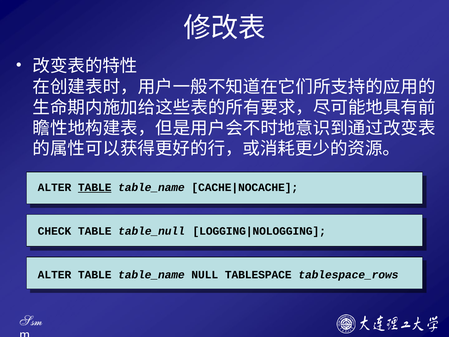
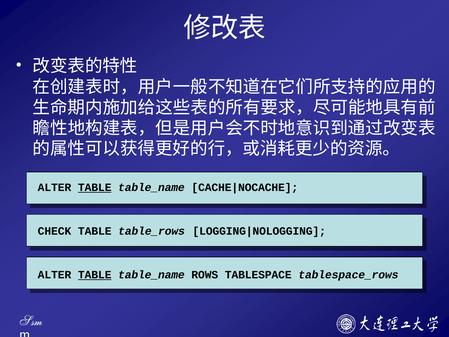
table_null: table_null -> table_rows (152, 231)
TABLE underline: none -> present (95, 275)
NULL: NULL -> ROWS (205, 275)
